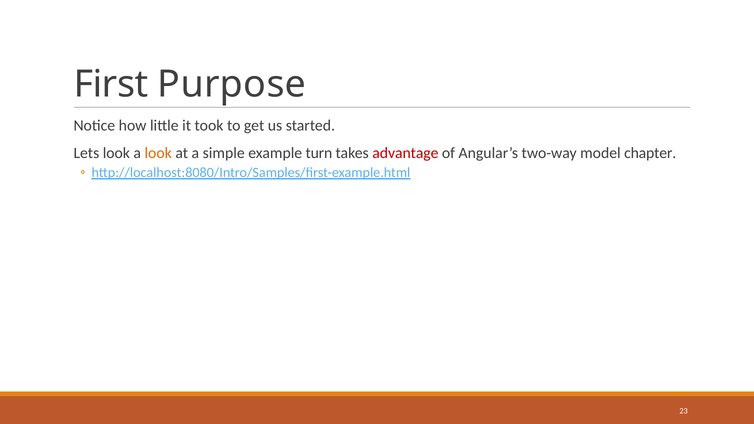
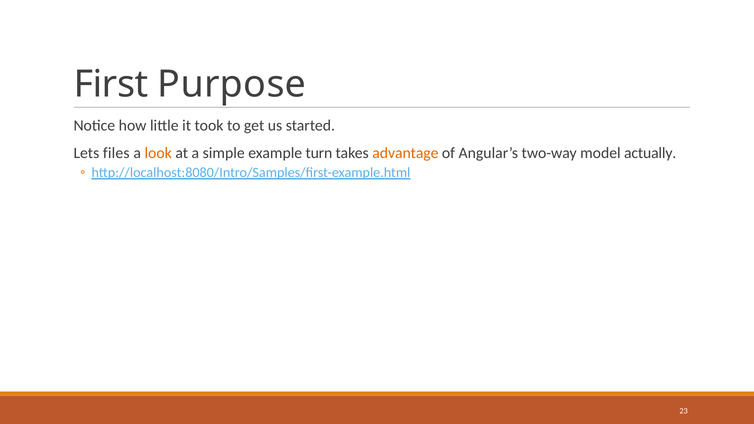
Lets look: look -> files (116, 153)
advantage colour: red -> orange (405, 153)
chapter: chapter -> actually (650, 153)
